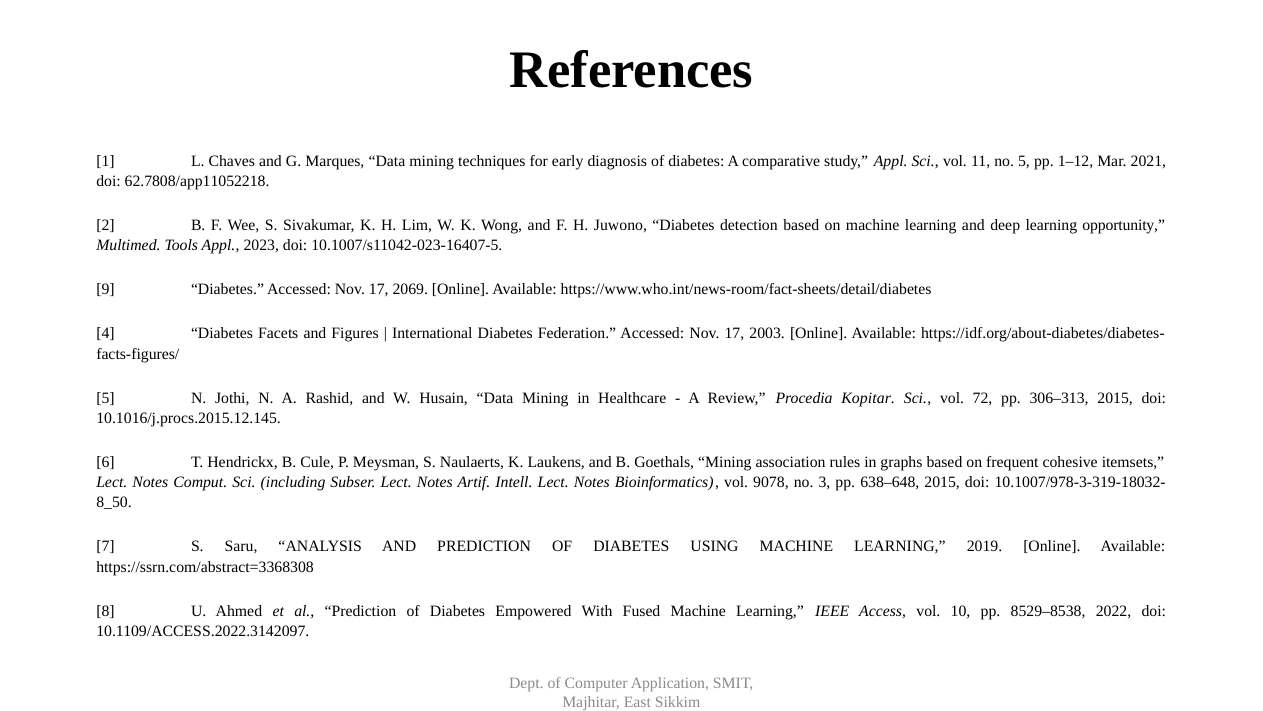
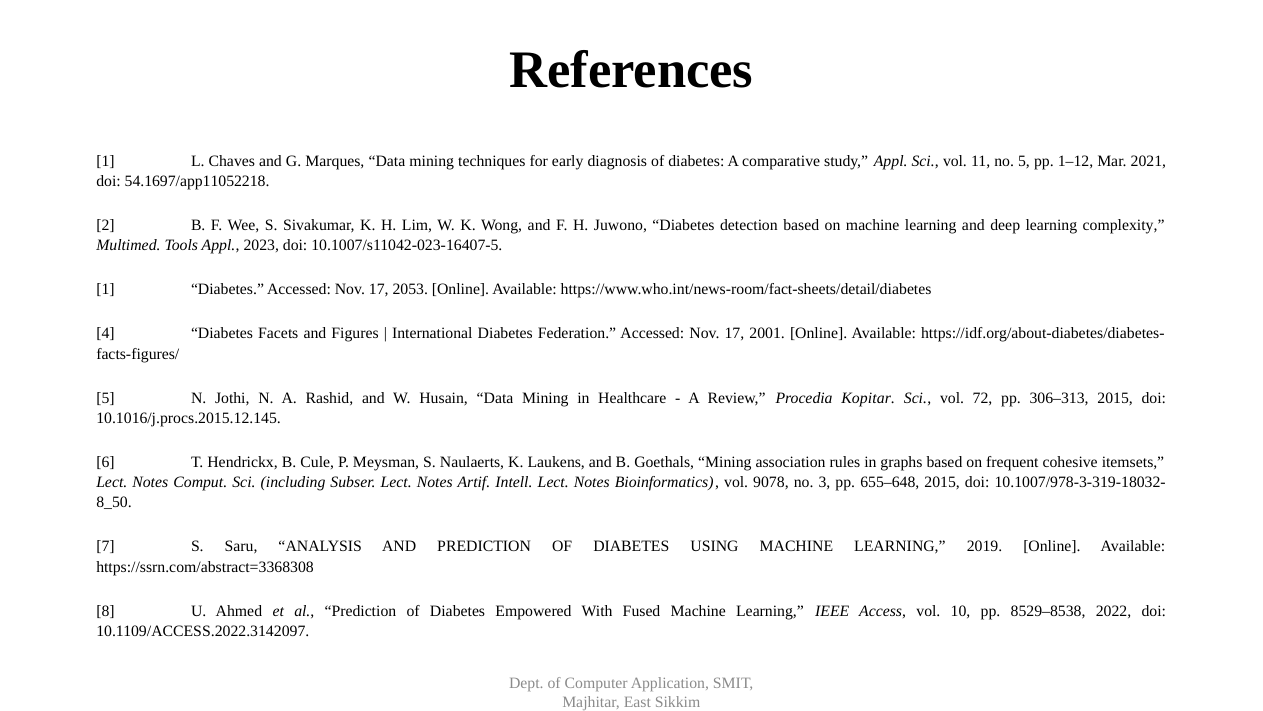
62.7808/app11052218: 62.7808/app11052218 -> 54.1697/app11052218 (197, 181)
opportunity: opportunity -> complexity (1124, 225)
9: 9 -> 1 (105, 289)
2069: 2069 -> 2053 (410, 289)
2003: 2003 -> 2001 (767, 333)
638–648: 638–648 -> 655–648 (890, 482)
